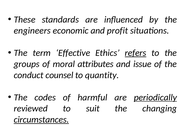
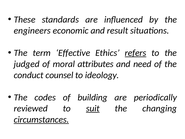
profit: profit -> result (118, 31)
groups: groups -> judged (27, 64)
issue: issue -> need (142, 64)
quantity: quantity -> ideology (102, 75)
harmful: harmful -> building (93, 97)
periodically underline: present -> none (155, 97)
suit underline: none -> present (93, 108)
